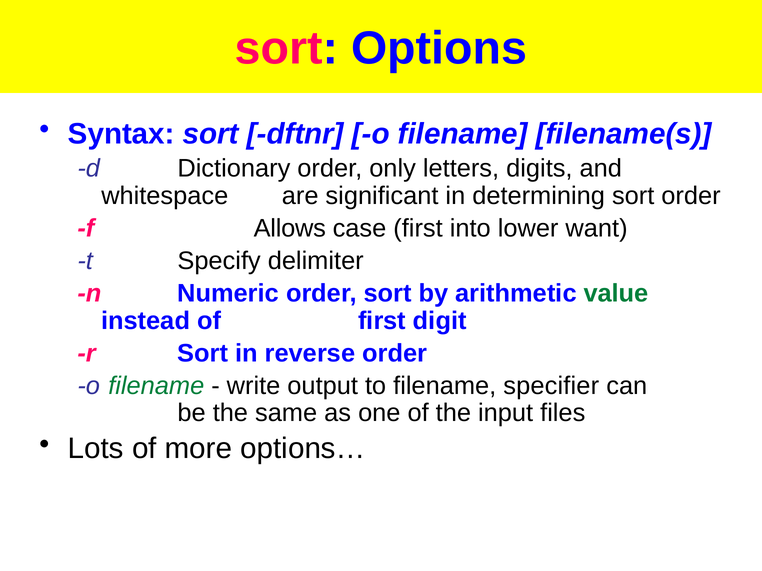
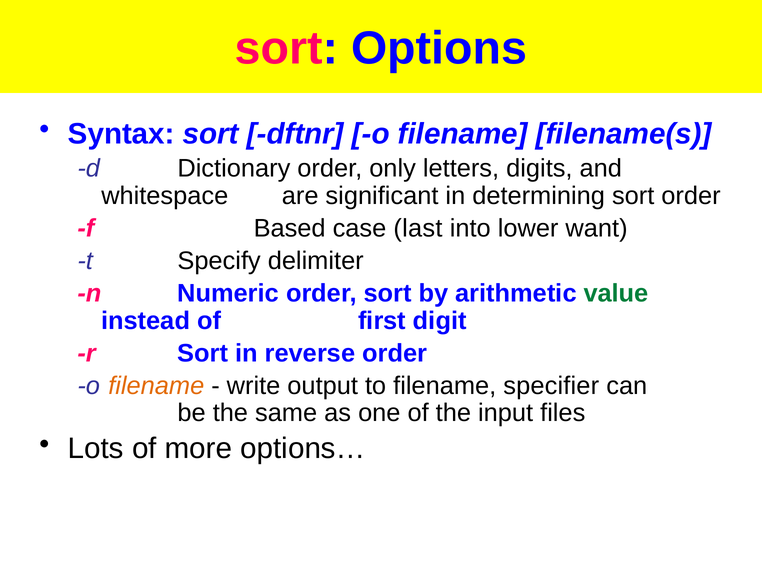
Allows: Allows -> Based (290, 229)
case first: first -> last (418, 229)
filename colour: green -> orange (156, 386)
